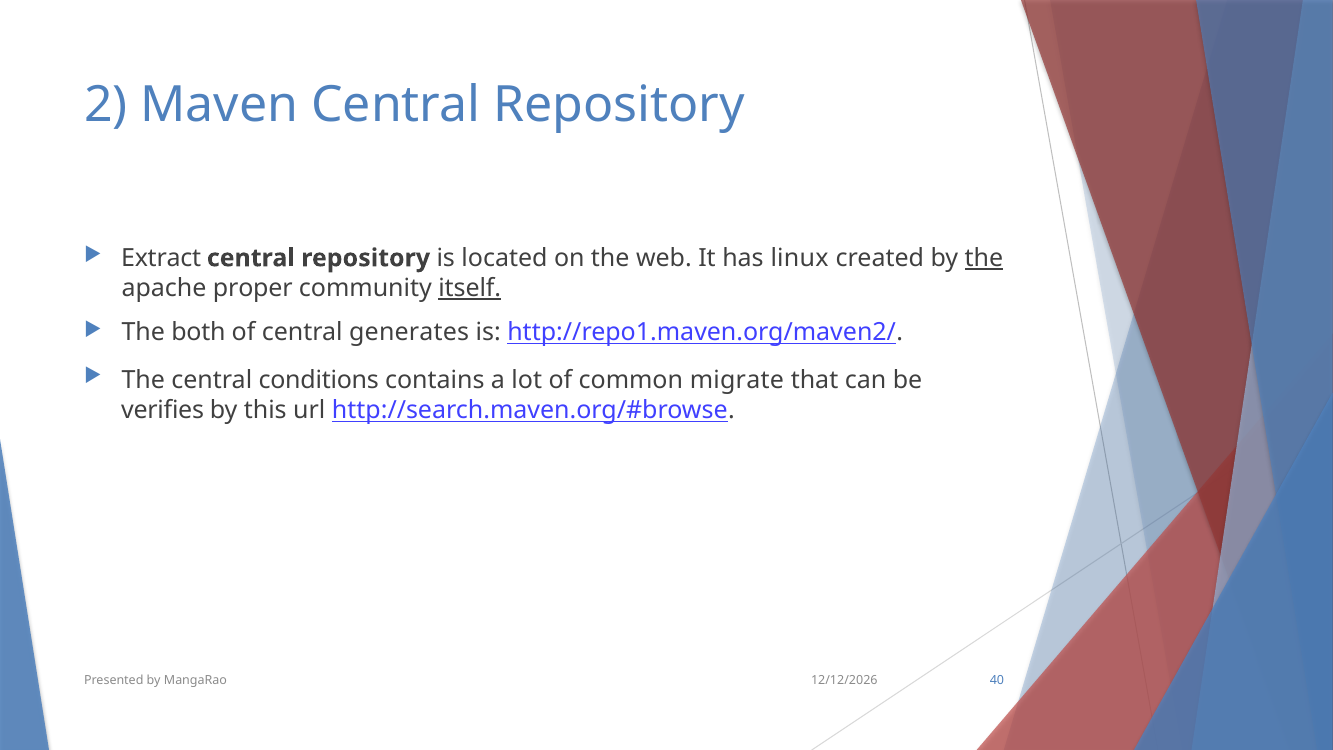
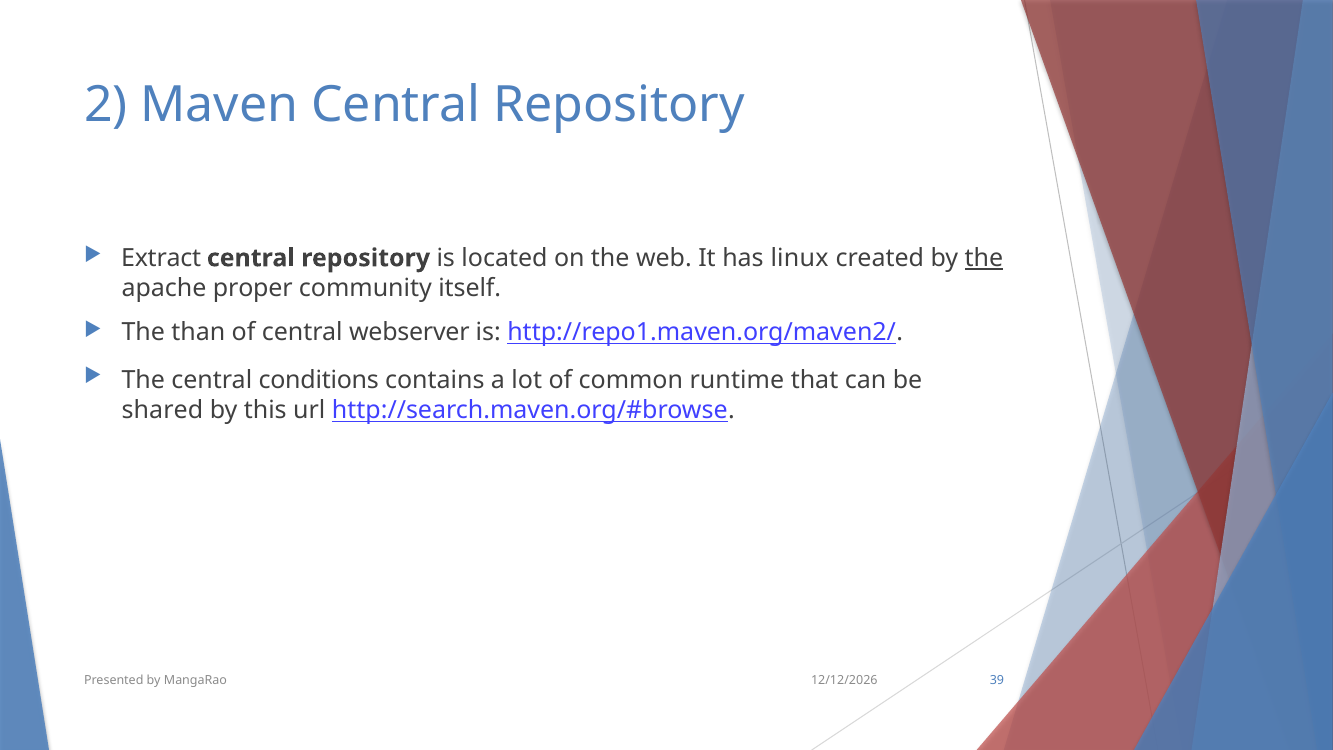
itself underline: present -> none (470, 288)
both: both -> than (198, 332)
generates: generates -> webserver (409, 332)
migrate: migrate -> runtime (737, 380)
verifies: verifies -> shared (162, 410)
40: 40 -> 39 (997, 680)
